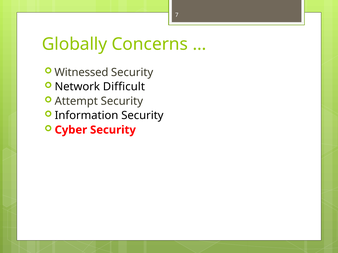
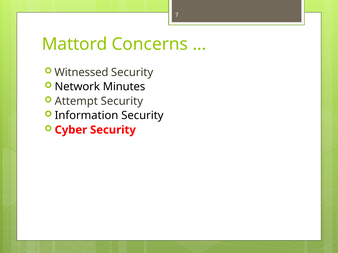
Globally: Globally -> Mattord (75, 44)
Difficult: Difficult -> Minutes (124, 87)
